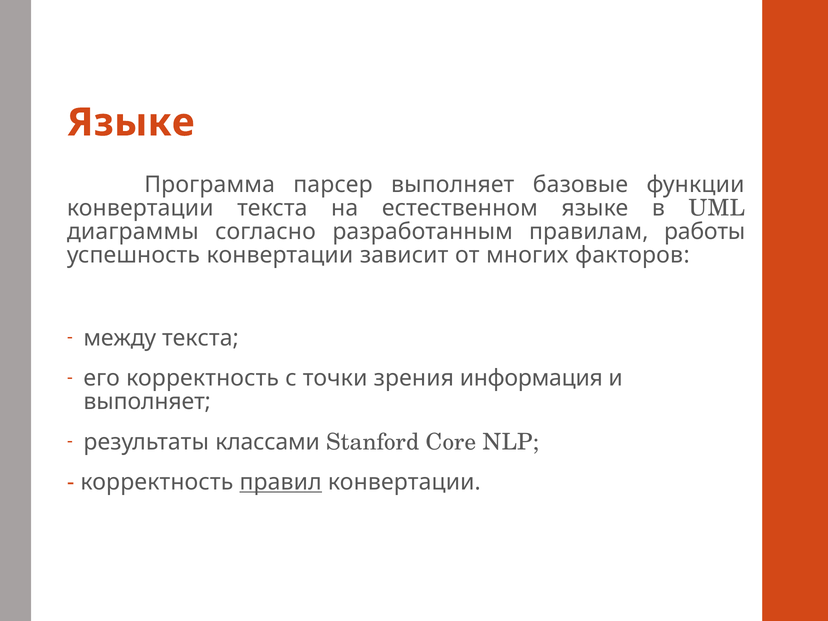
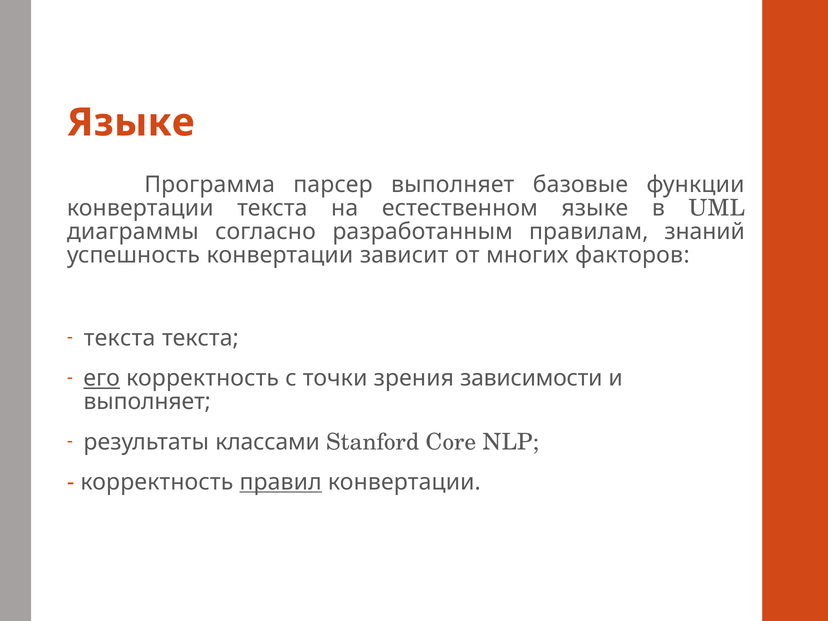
работы: работы -> знаний (705, 232)
между: между -> текста (120, 338)
его underline: none -> present (102, 378)
информация: информация -> зависимости (531, 378)
